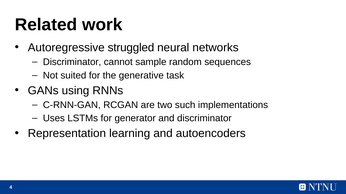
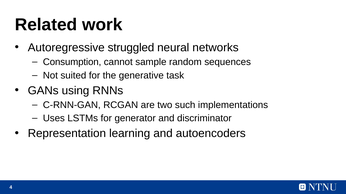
Discriminator: Discriminator -> Consumption (72, 62)
